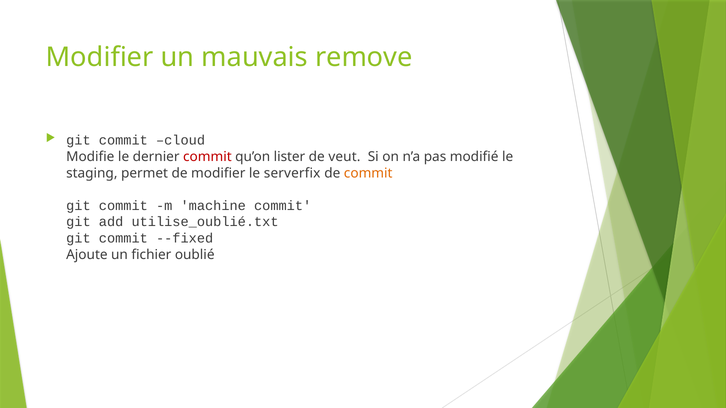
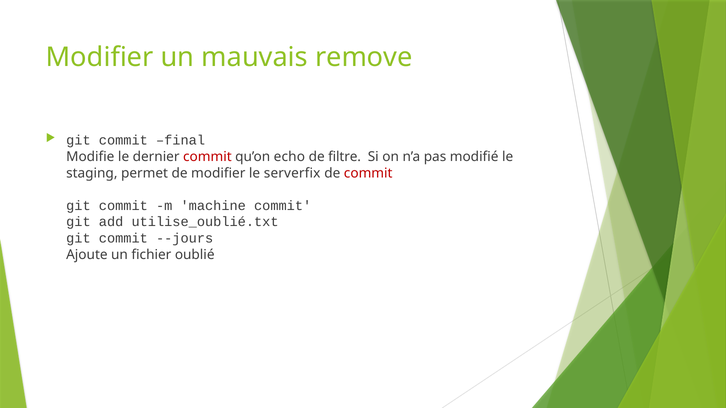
cloud: cloud -> final (181, 141)
lister: lister -> echo (289, 157)
veut: veut -> filtre (345, 157)
commit colour: orange -> red (368, 173)
--fixed: --fixed -> --jours (185, 239)
